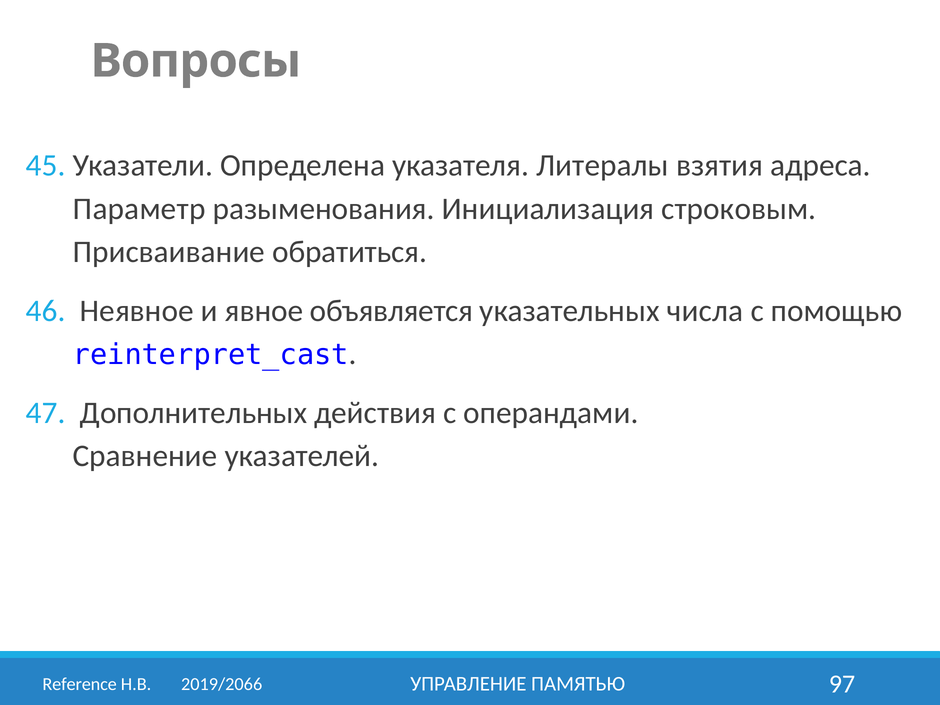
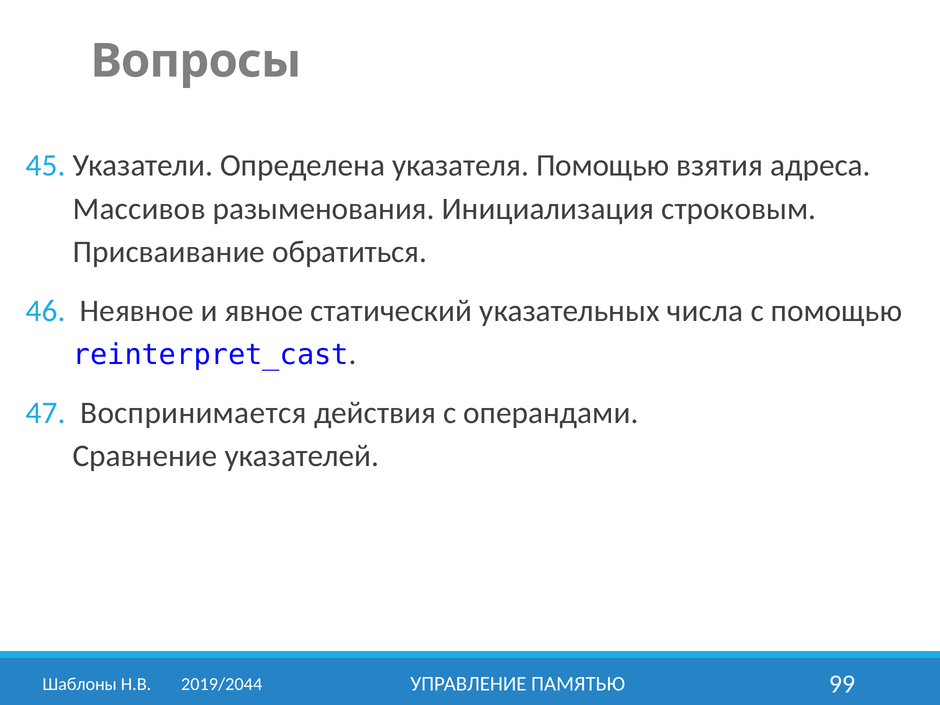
указателя Литералы: Литералы -> Помощью (603, 165)
Параметр: Параметр -> Массивов (139, 209)
объявляется: объявляется -> статический (391, 311)
Дополнительных: Дополнительных -> Воспринимается (193, 413)
97: 97 -> 99 (842, 684)
Reference: Reference -> Шаблоны (80, 684)
2019/2066: 2019/2066 -> 2019/2044 (222, 684)
